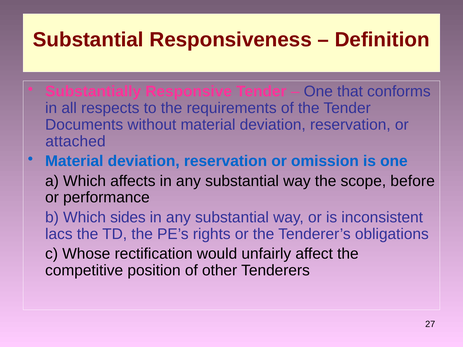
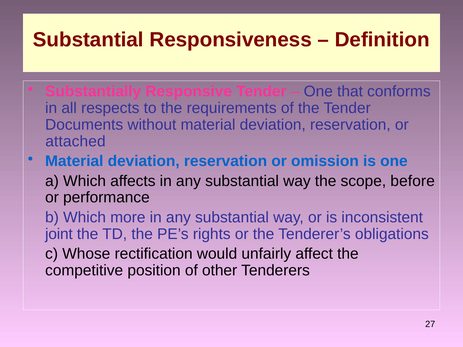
sides: sides -> more (128, 217)
lacs: lacs -> joint (59, 234)
